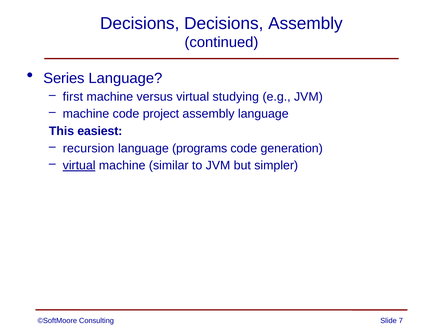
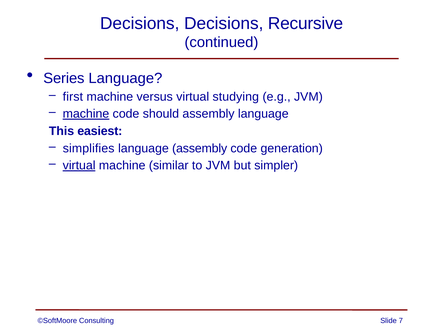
Decisions Assembly: Assembly -> Recursive (306, 23)
machine underline: none -> present (86, 114)
project: project -> should (161, 114)
recursion: recursion -> simplifies (89, 148)
language programs: programs -> assembly (200, 148)
